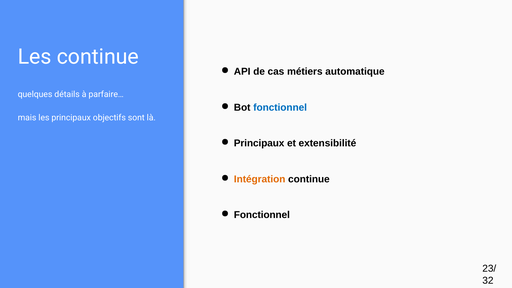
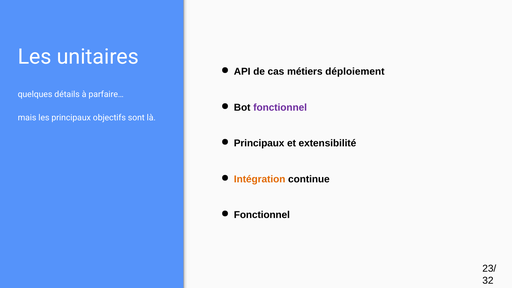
Les continue: continue -> unitaires (98, 57)
automatique: automatique -> déploiement (355, 72)
fonctionnel colour: blue -> purple (280, 107)
